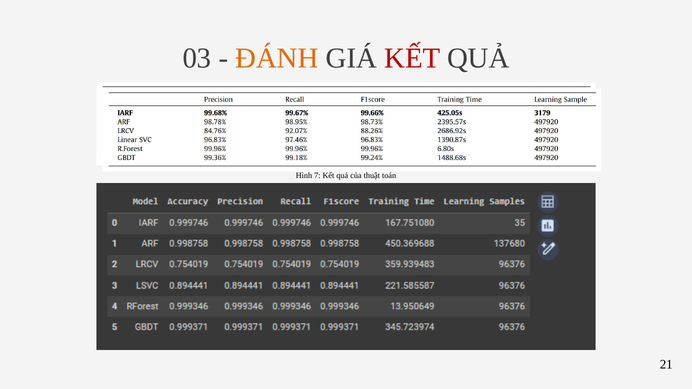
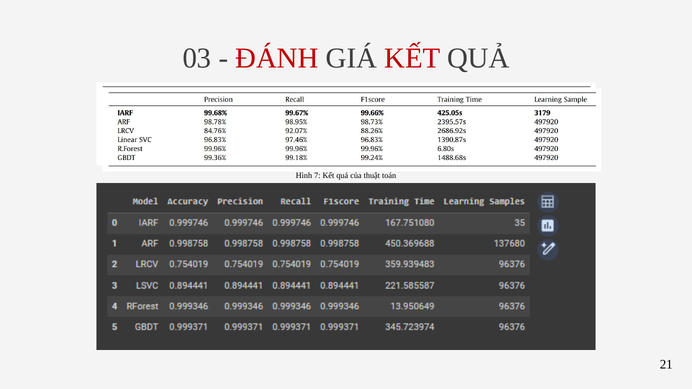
ĐÁNH colour: orange -> red (277, 58)
